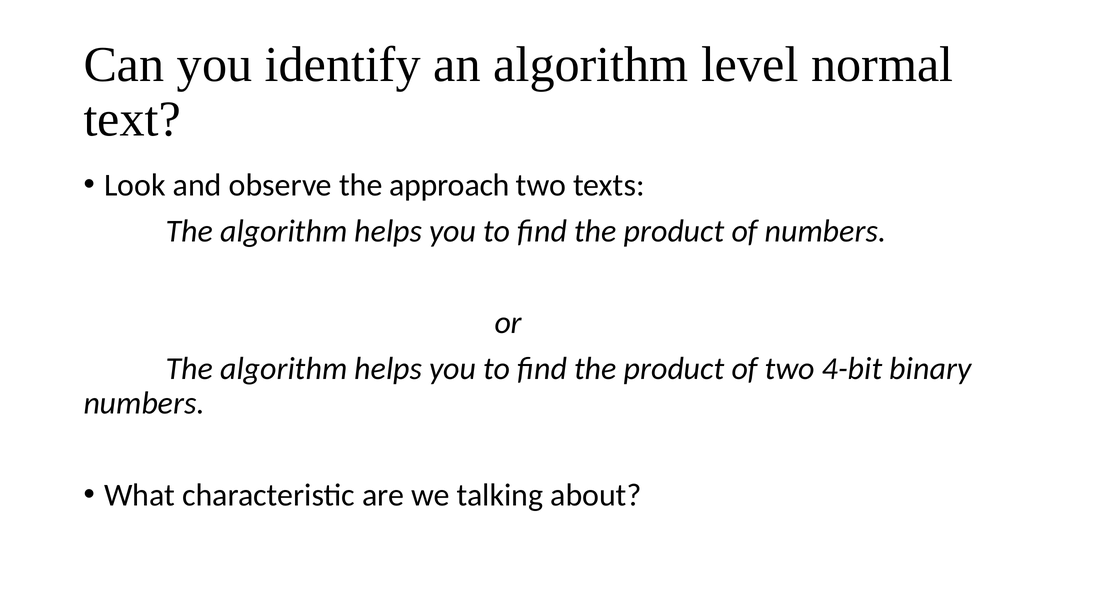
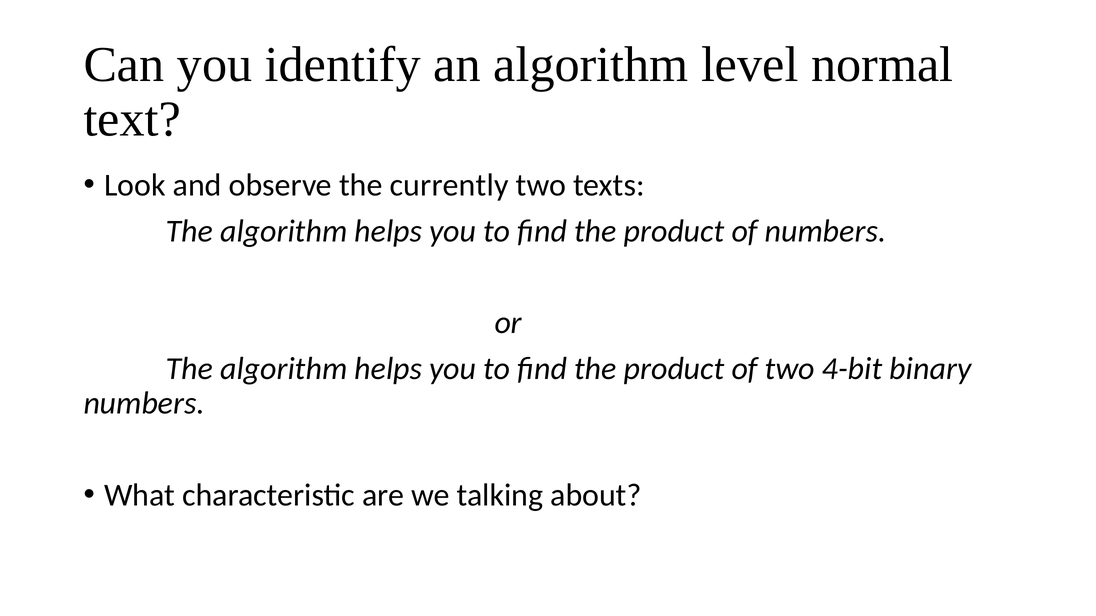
approach: approach -> currently (449, 185)
